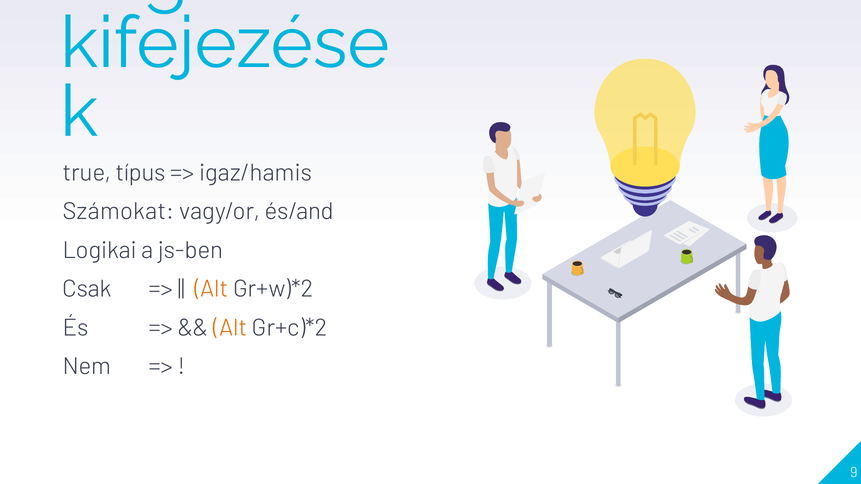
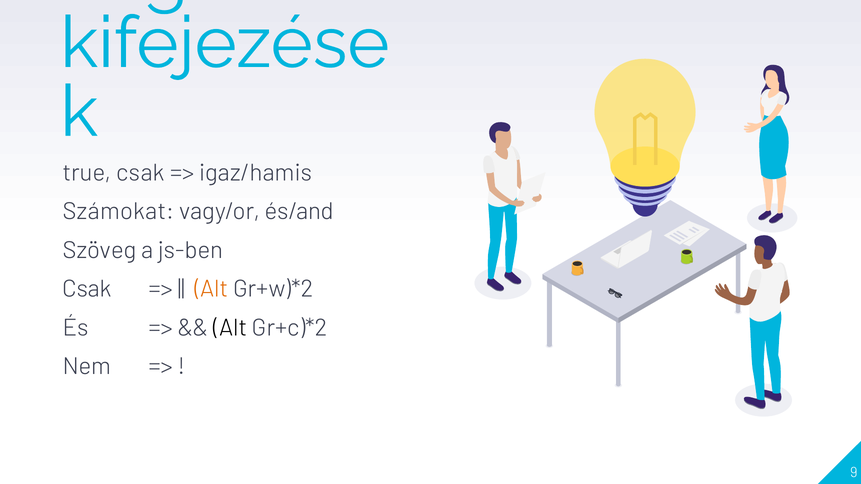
true típus: típus -> csak (140, 173)
Logikai: Logikai -> Szöveg (100, 250)
Alt colour: orange -> black (230, 328)
